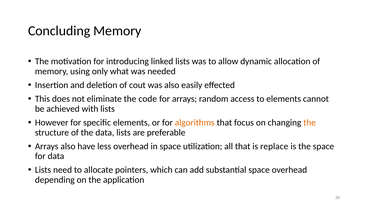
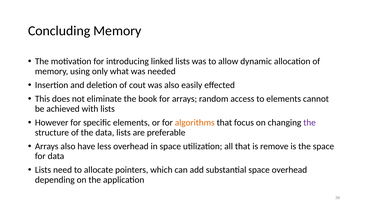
code: code -> book (148, 99)
the colour: orange -> purple (310, 123)
replace: replace -> remove (274, 146)
